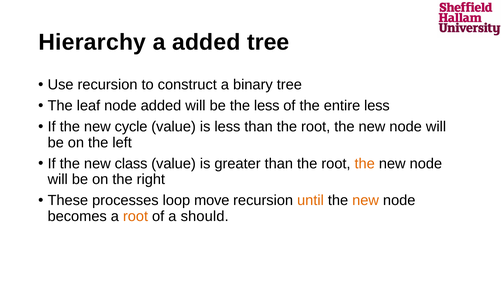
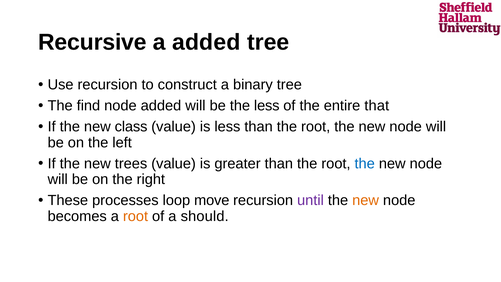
Hierarchy: Hierarchy -> Recursive (92, 42)
leaf: leaf -> find (88, 106)
entire less: less -> that (377, 106)
cycle: cycle -> class (131, 127)
class: class -> trees (131, 164)
the colour: orange -> blue (365, 164)
until colour: orange -> purple (310, 200)
